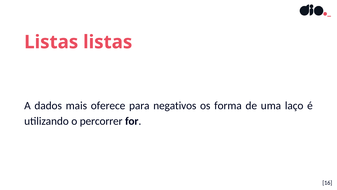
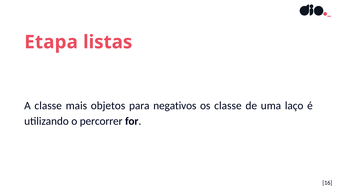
Listas: Listas -> Etapa (51, 42)
A dados: dados -> classe (48, 105)
oferece: oferece -> objetos (108, 105)
os forma: forma -> classe (228, 105)
